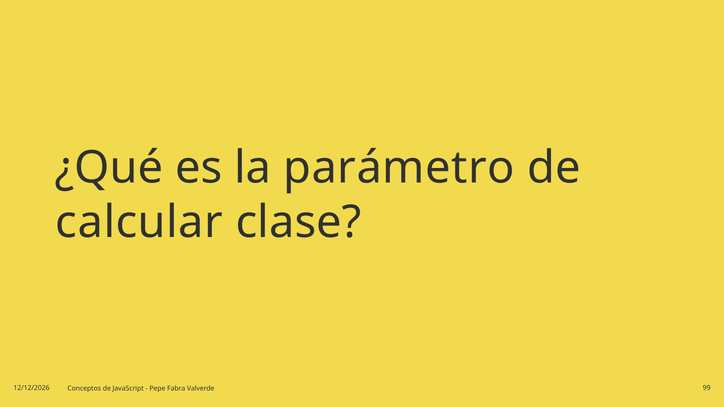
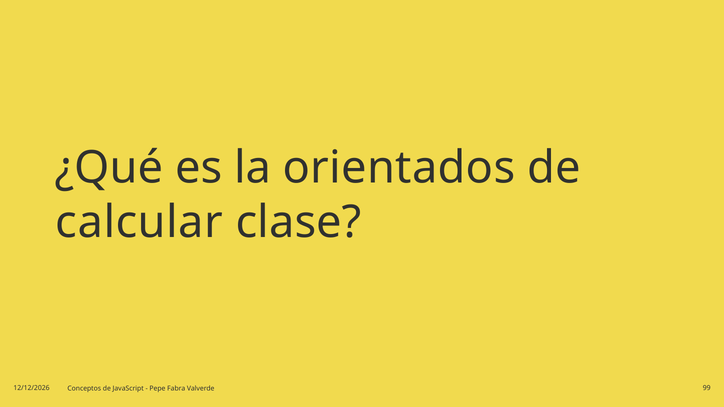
parámetro: parámetro -> orientados (399, 168)
